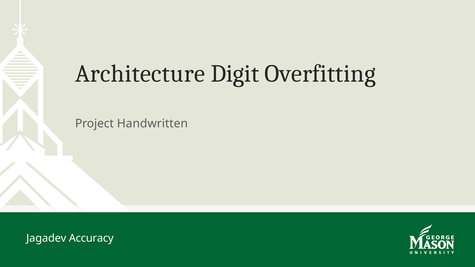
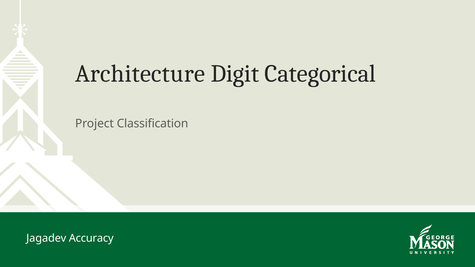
Overfitting: Overfitting -> Categorical (320, 74)
Handwritten: Handwritten -> Classification (153, 124)
